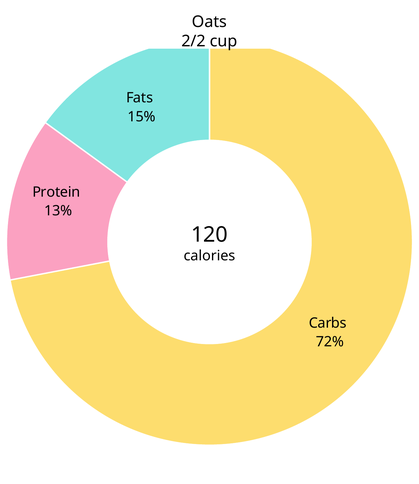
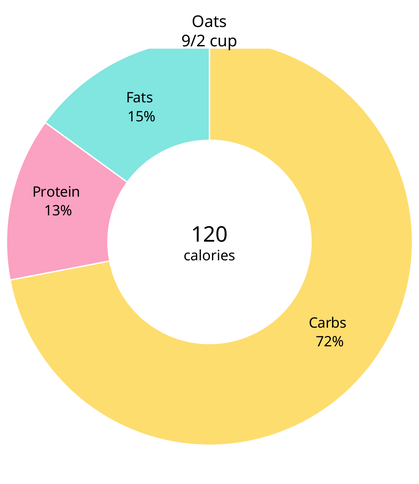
2/2: 2/2 -> 9/2 (194, 41)
